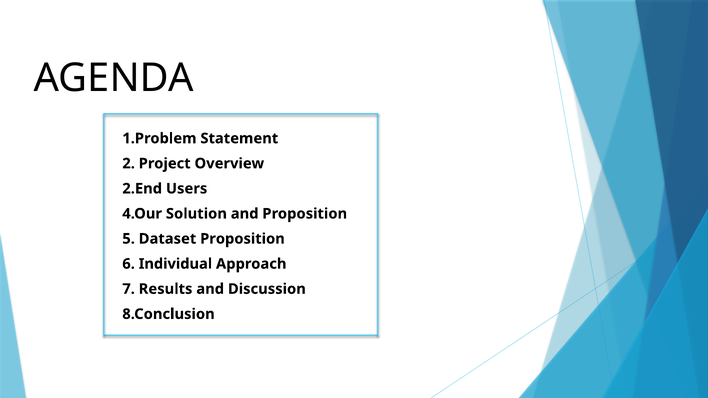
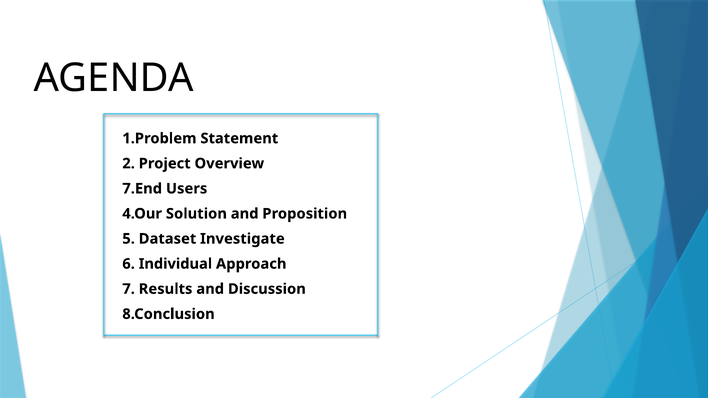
2.End: 2.End -> 7.End (142, 189)
Dataset Proposition: Proposition -> Investigate (242, 239)
